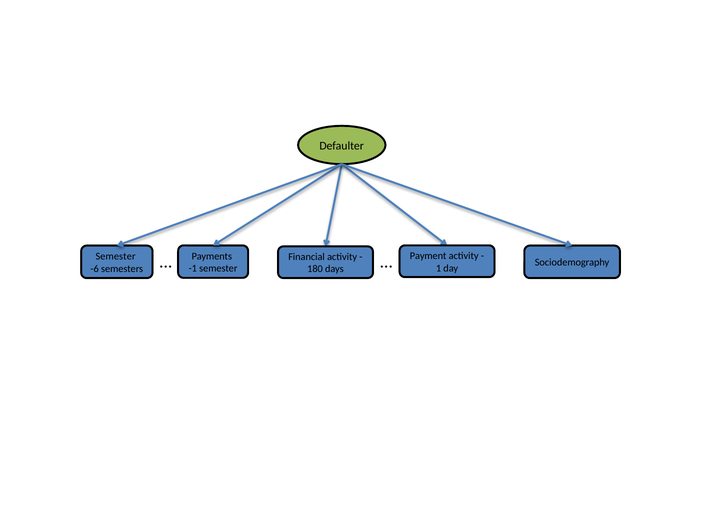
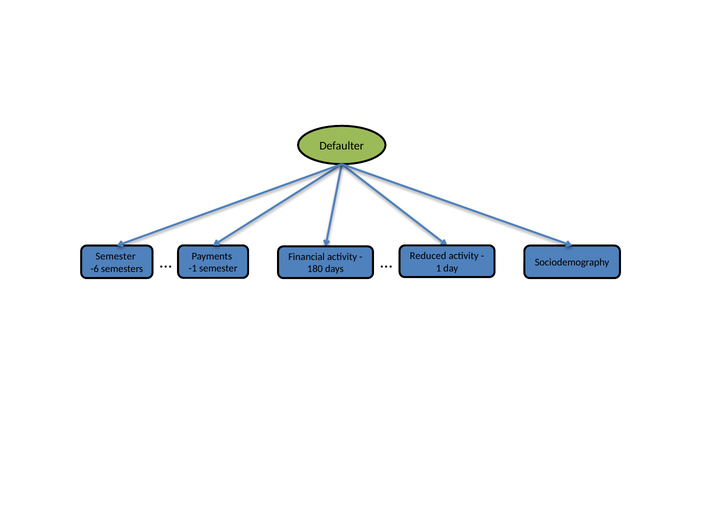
Payment: Payment -> Reduced (428, 256)
